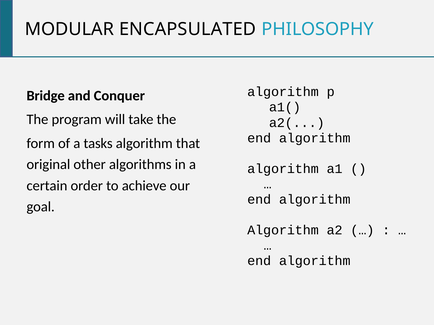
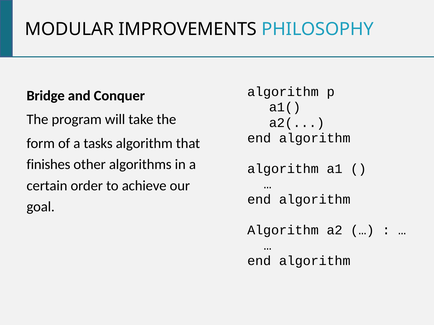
ENCAPSULATED: ENCAPSULATED -> IMPROVEMENTS (188, 29)
original: original -> finishes (48, 165)
